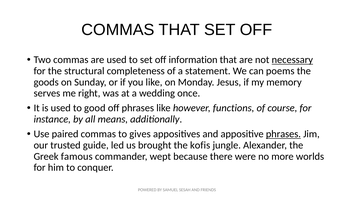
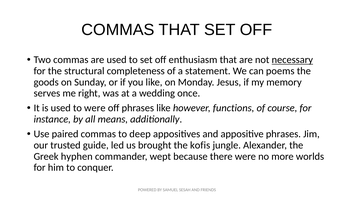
information: information -> enthusiasm (193, 60)
to good: good -> were (95, 108)
gives: gives -> deep (140, 134)
phrases underline: present -> none (283, 134)
famous: famous -> hyphen (77, 156)
